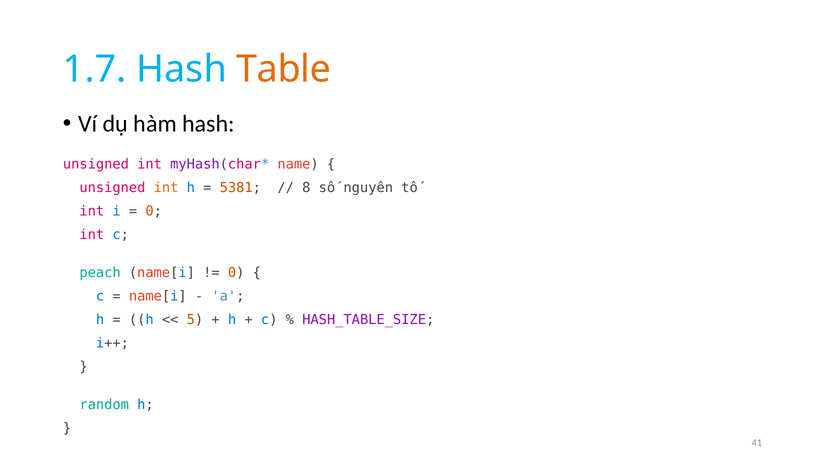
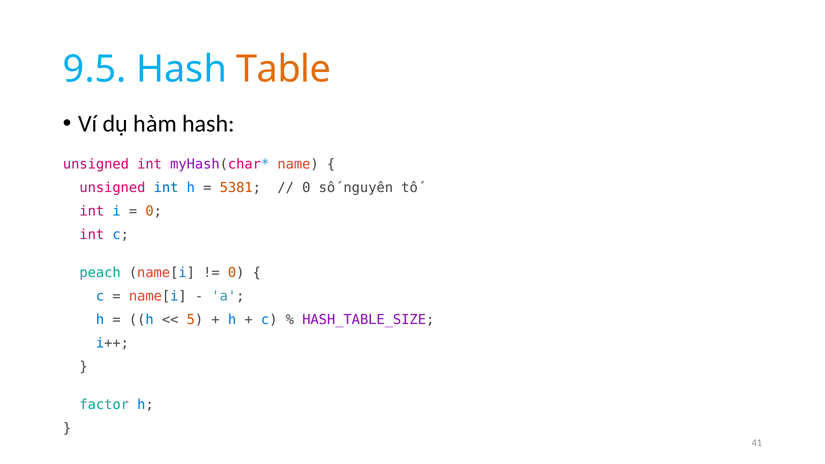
1.7: 1.7 -> 9.5 (95, 69)
int colour: orange -> blue (166, 188)
8: 8 -> 0 (306, 188)
random: random -> factor (104, 405)
